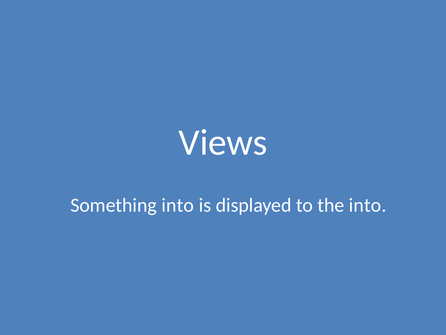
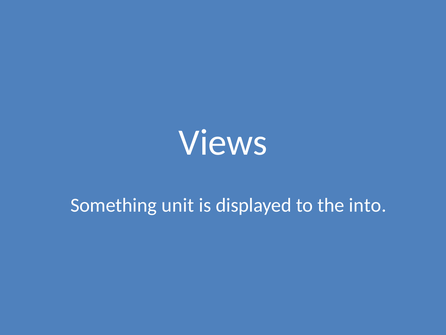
Something into: into -> unit (178, 205)
